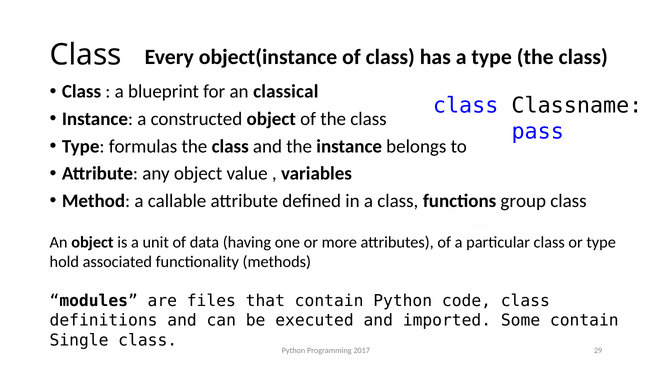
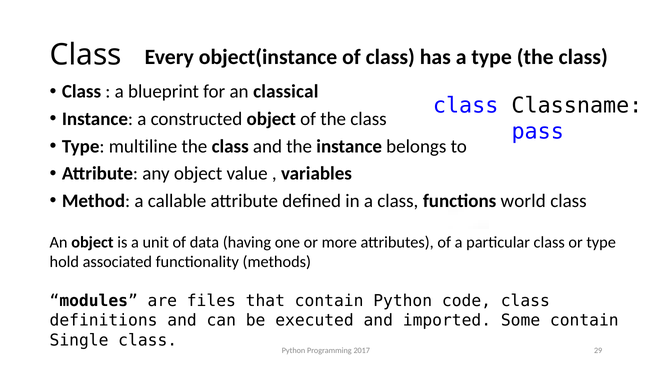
formulas: formulas -> multiline (143, 146)
group: group -> world (523, 201)
